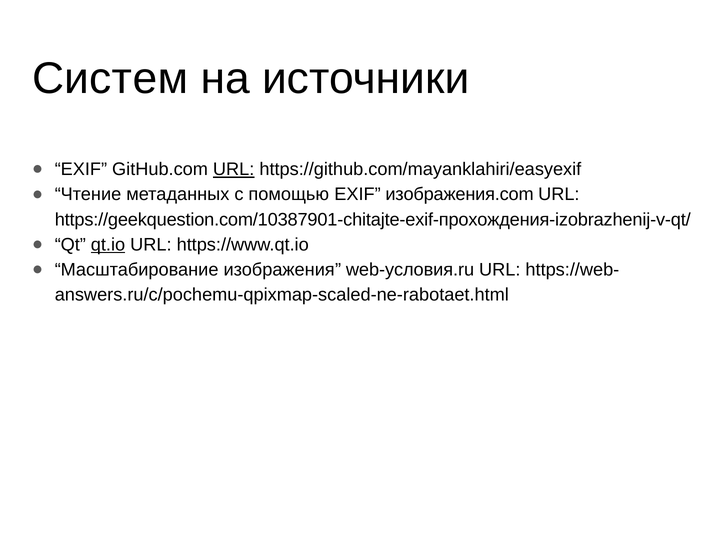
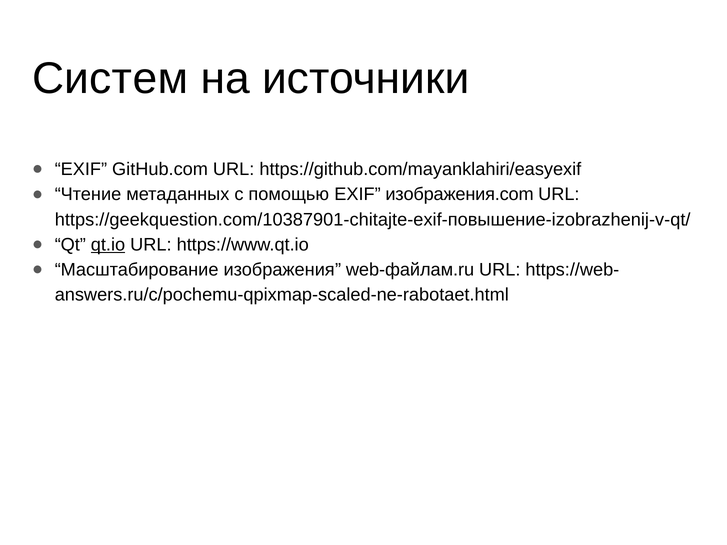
URL underline: present -> none (234, 170)
https://geekquestion.com/10387901-chitajte-exif-прохождения-izobrazhenij-v-qt/: https://geekquestion.com/10387901-chitajte-exif-прохождения-izobrazhenij-v-qt/ -> https://geekquestion.com/10387901-chitajte-exif-повышение-izobrazhenij-v-qt/ (373, 220)
web-условия.ru: web-условия.ru -> web-файлам.ru (410, 270)
